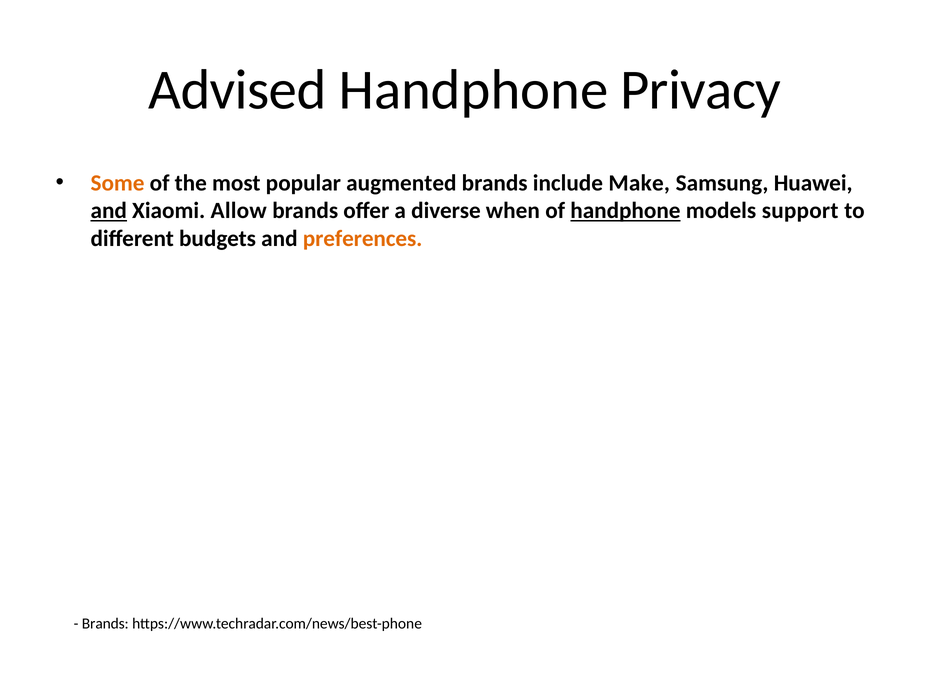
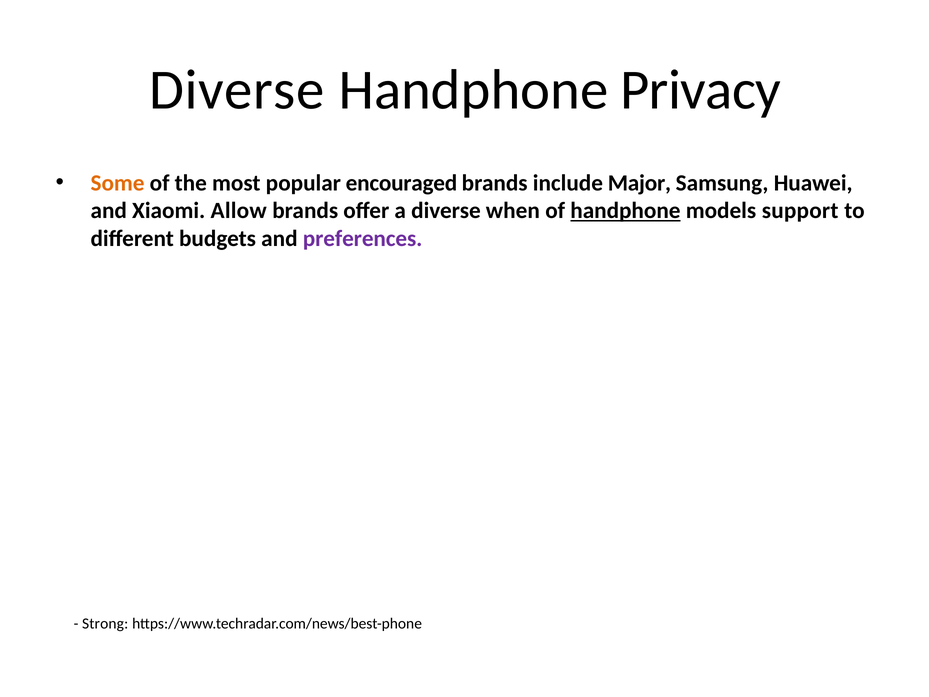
Advised: Advised -> Diverse (237, 90)
augmented: augmented -> encouraged (401, 183)
Make: Make -> Major (639, 183)
and underline: present -> none (109, 211)
preferences colour: orange -> purple (363, 239)
Brands: Brands -> Strong (105, 623)
